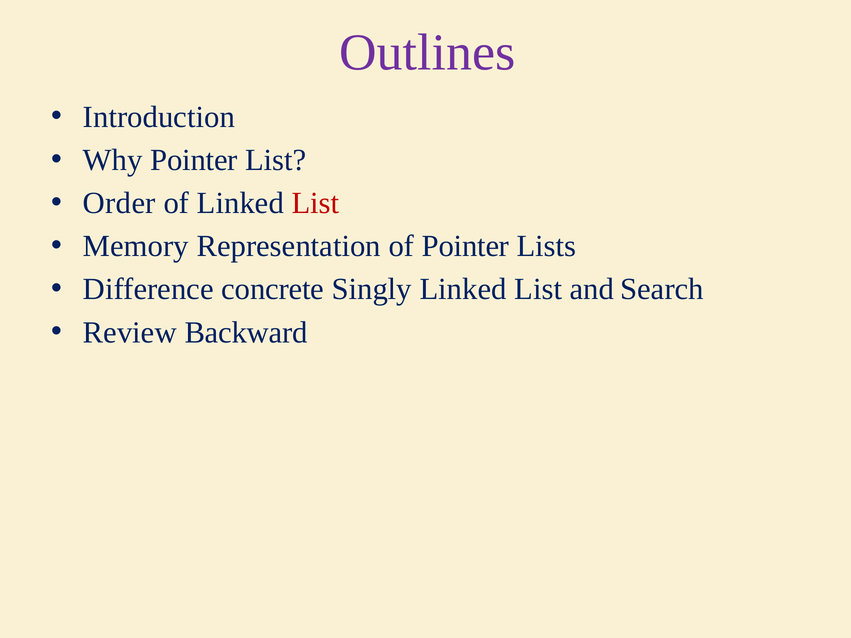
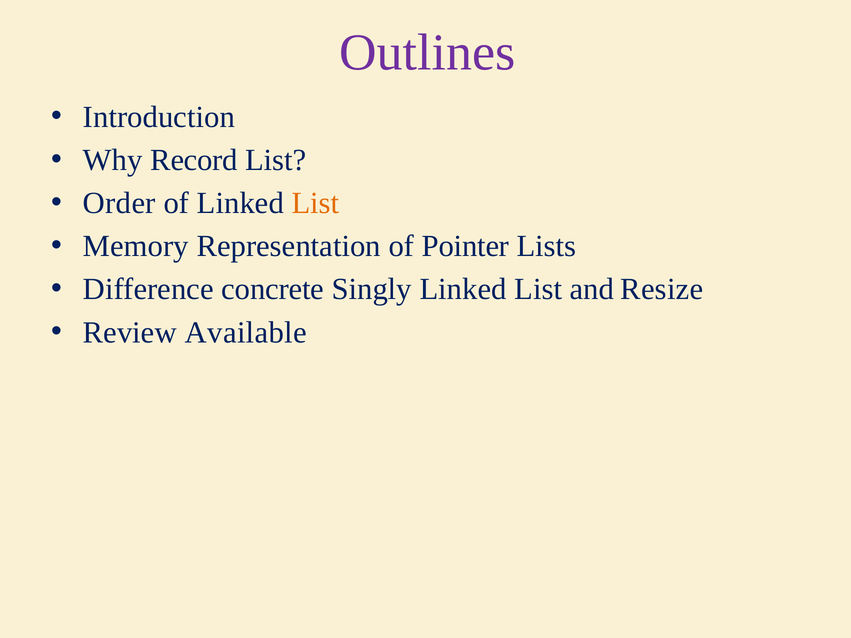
Why Pointer: Pointer -> Record (194, 160)
List colour: red -> orange (316, 203)
Search: Search -> Resize (662, 289)
Backward: Backward -> Available (246, 333)
